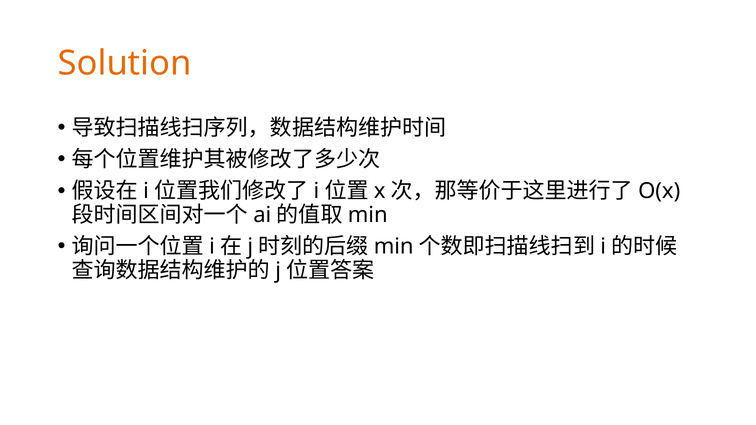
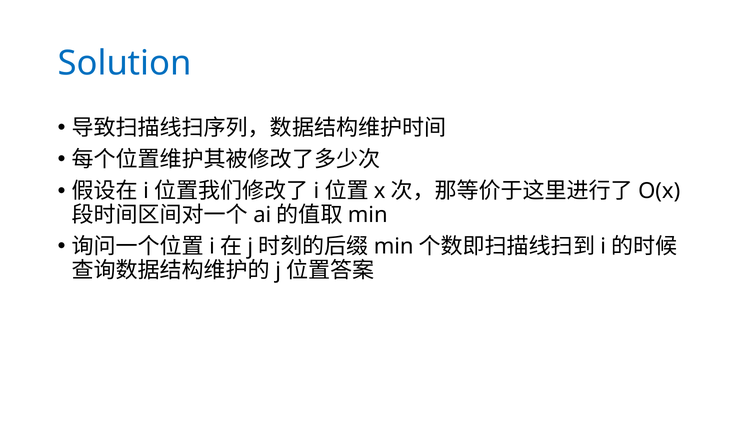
Solution colour: orange -> blue (125, 64)
